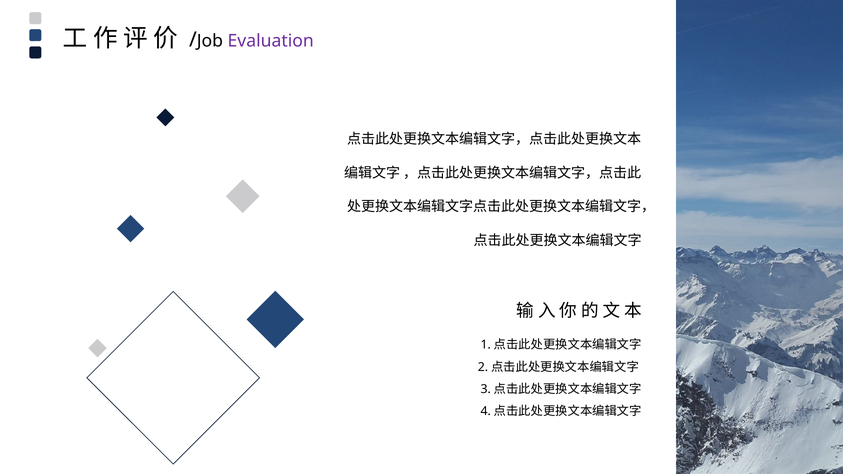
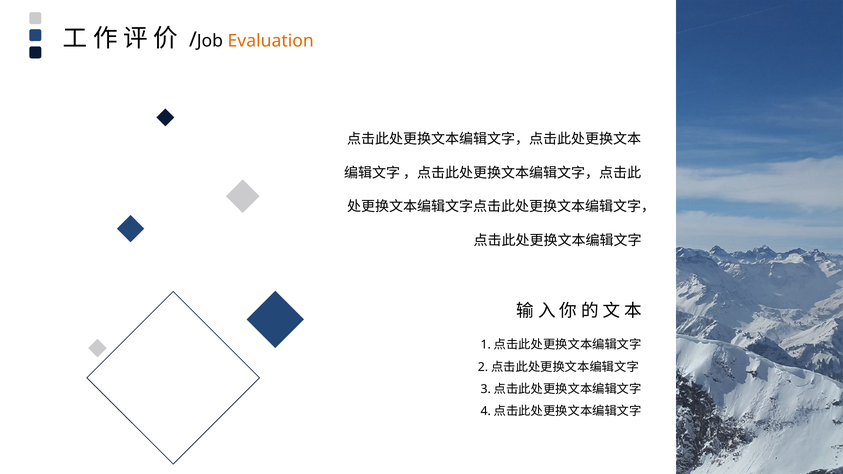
Evaluation colour: purple -> orange (271, 41)
